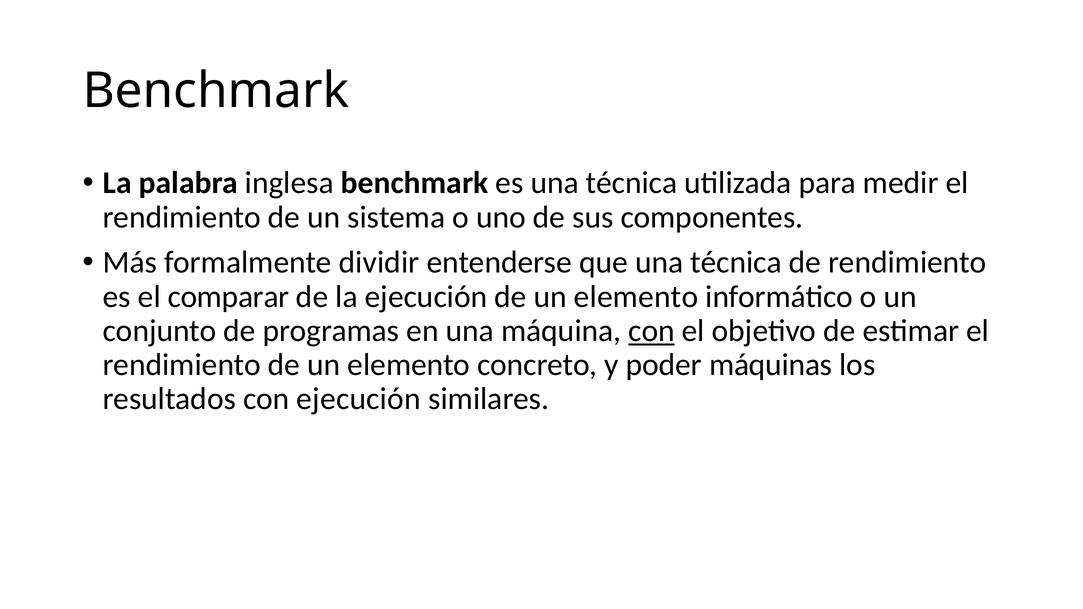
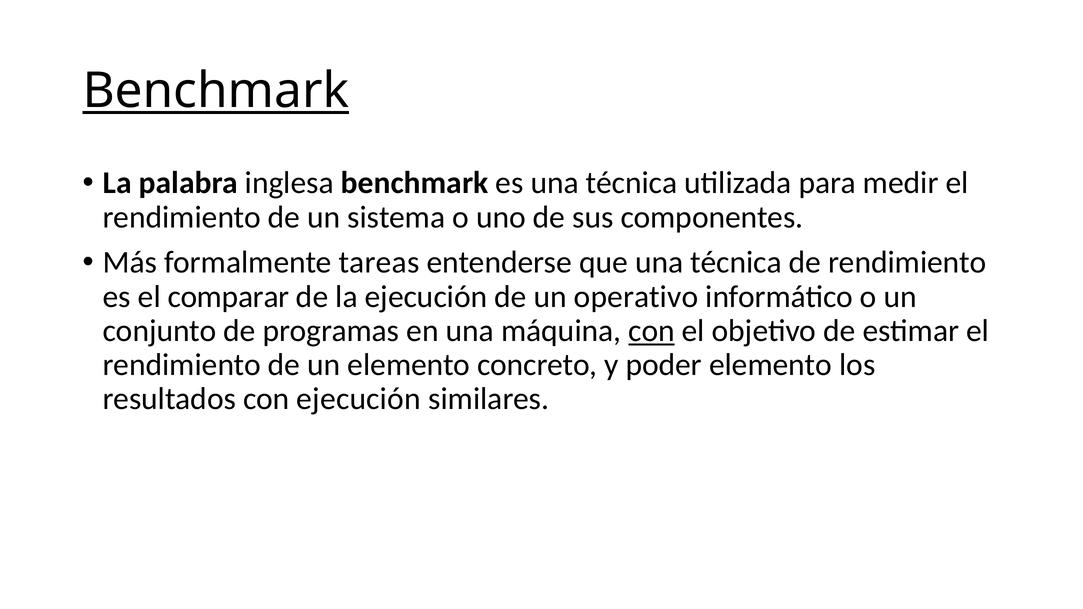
Benchmark underline: none -> present (216, 91)
dividir: dividir -> tareas (379, 263)
ejecución de un elemento: elemento -> operativo (636, 297)
poder máquinas: máquinas -> elemento (771, 365)
